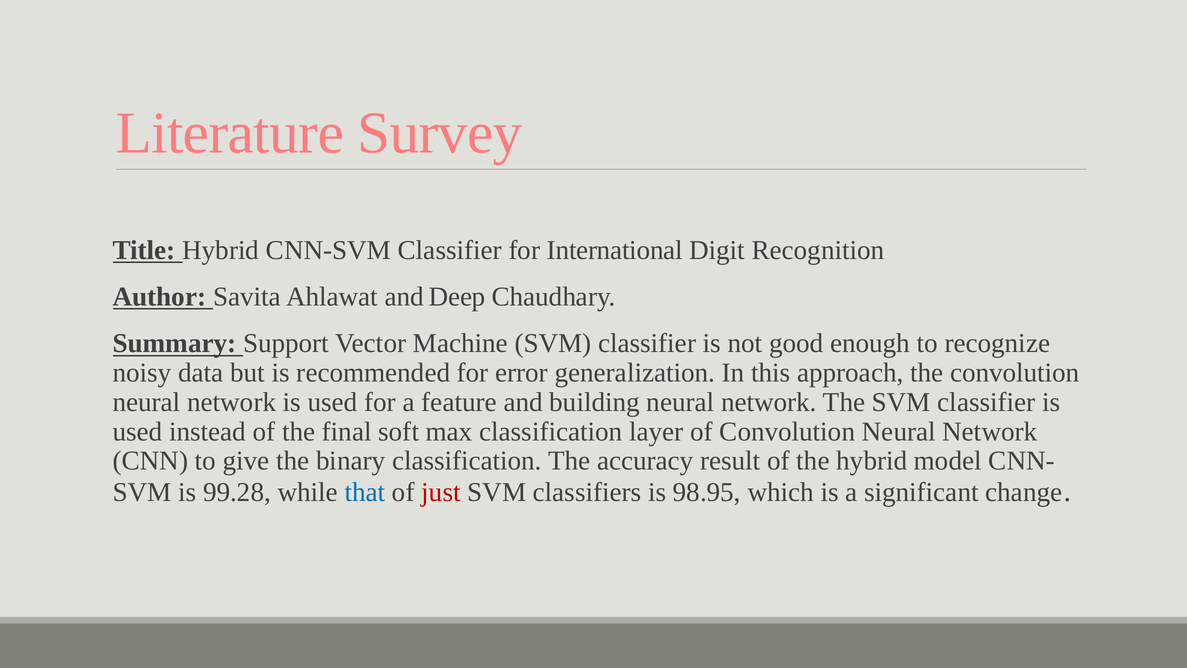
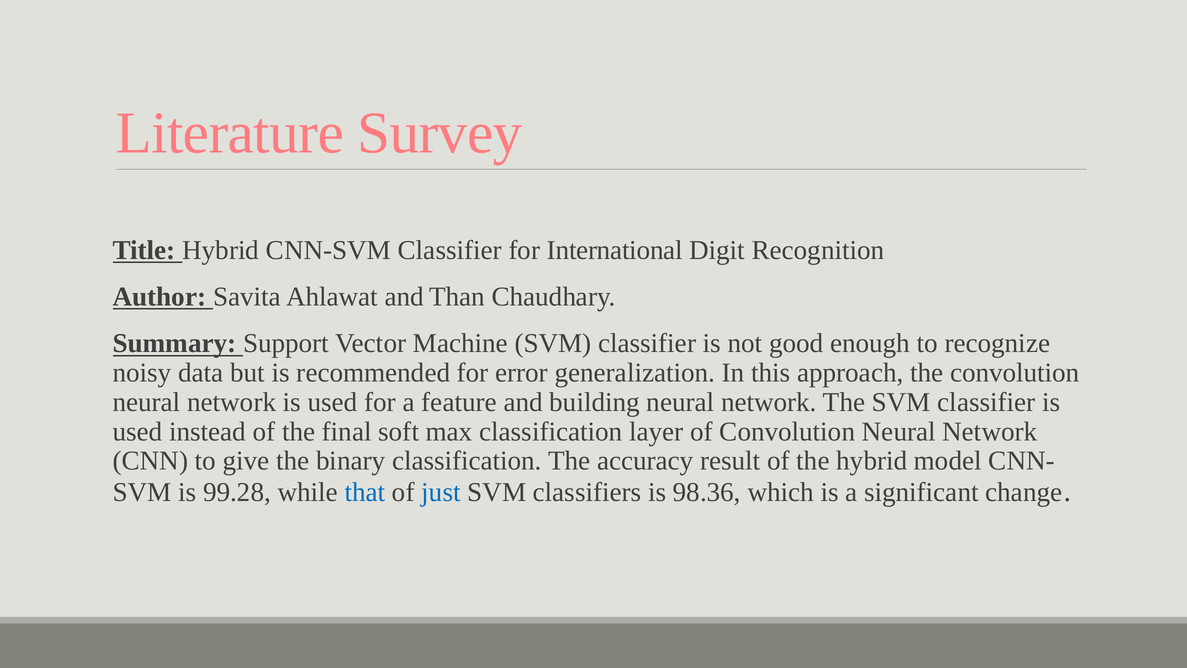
Deep: Deep -> Than (457, 297)
just colour: red -> blue (441, 492)
98.95: 98.95 -> 98.36 (707, 492)
